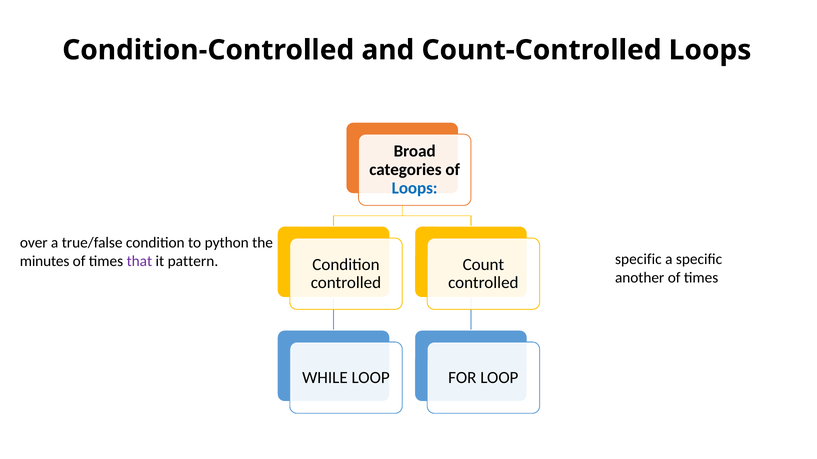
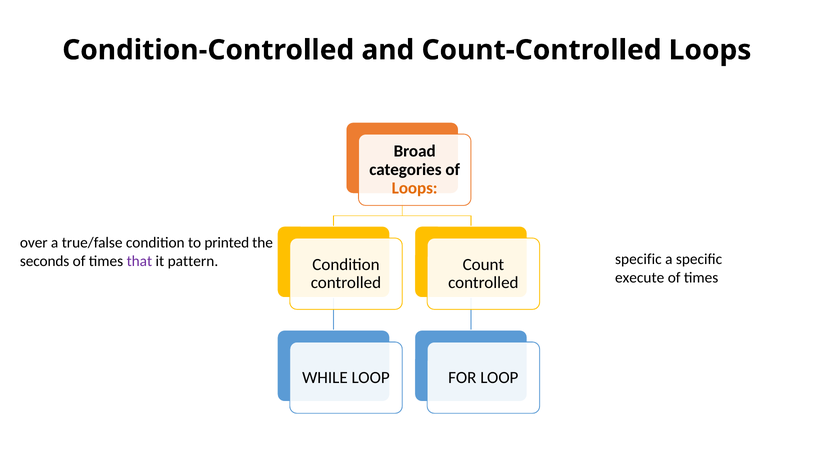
Loops colour: blue -> orange (415, 188)
python: python -> printed (227, 243)
minutes: minutes -> seconds (45, 261)
another: another -> execute (640, 278)
